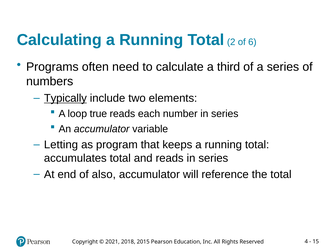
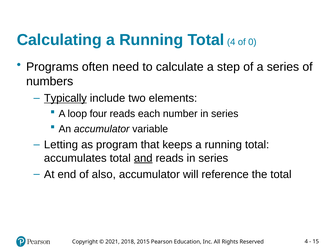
Total 2: 2 -> 4 (231, 42)
6: 6 -> 0 (252, 42)
third: third -> step (228, 67)
true: true -> four (98, 113)
and underline: none -> present (143, 158)
